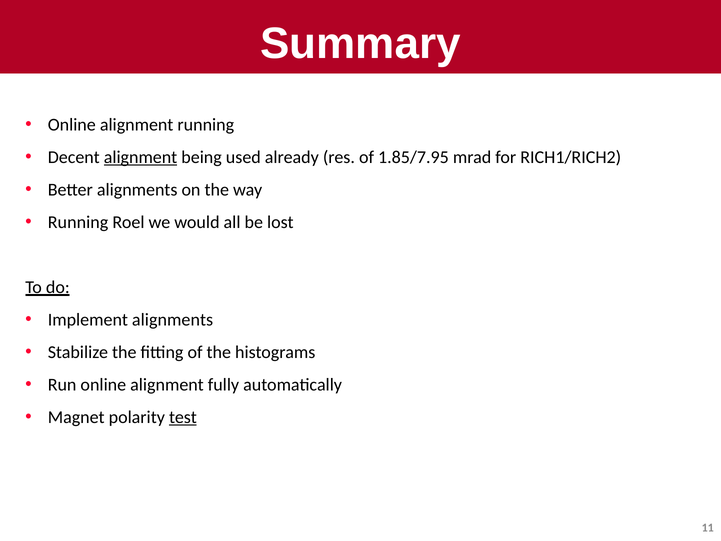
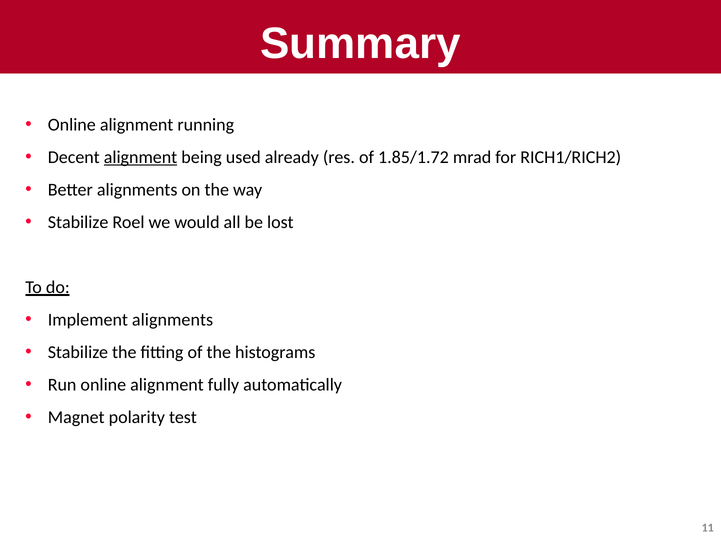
1.85/7.95: 1.85/7.95 -> 1.85/1.72 (413, 157)
Running: Running -> Stabilize (78, 222)
test underline: present -> none (183, 417)
